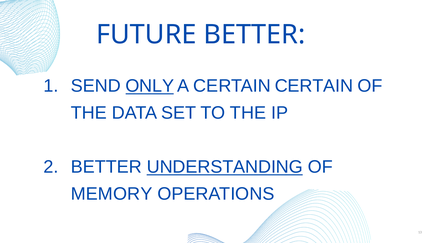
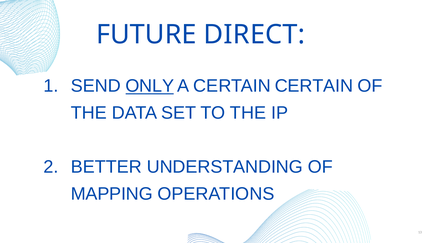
FUTURE BETTER: BETTER -> DIRECT (254, 35)
UNDERSTANDING underline: present -> none (225, 167)
MEMORY: MEMORY -> MAPPING (112, 194)
